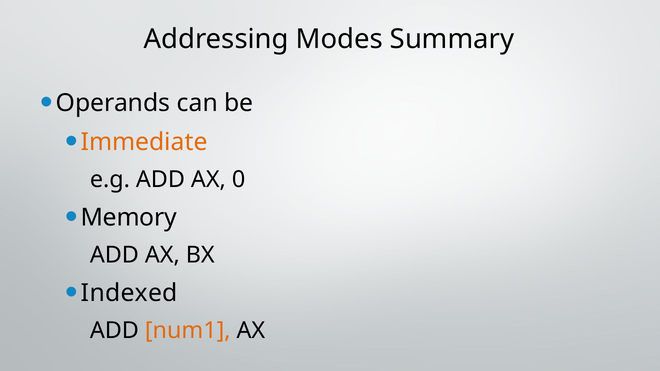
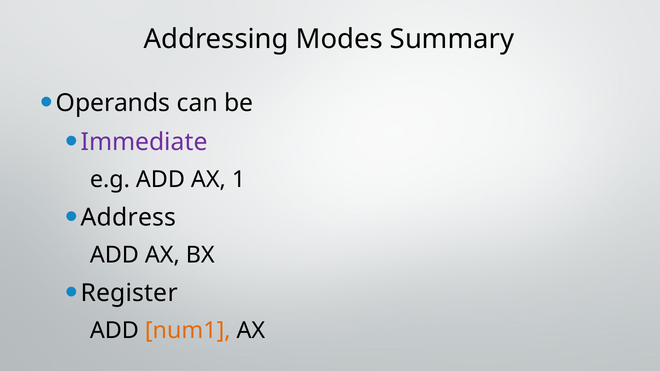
Immediate colour: orange -> purple (144, 142)
0: 0 -> 1 (239, 180)
Memory: Memory -> Address (128, 218)
Indexed: Indexed -> Register (129, 293)
